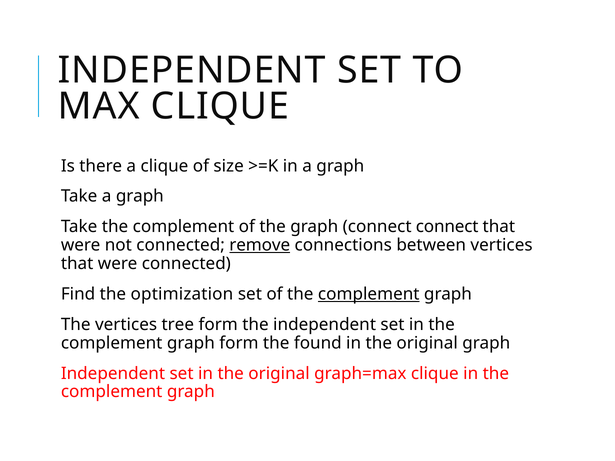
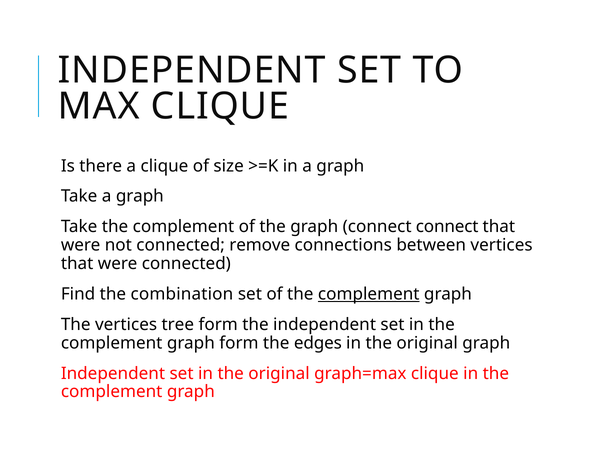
remove underline: present -> none (260, 245)
optimization: optimization -> combination (182, 294)
found: found -> edges (318, 343)
